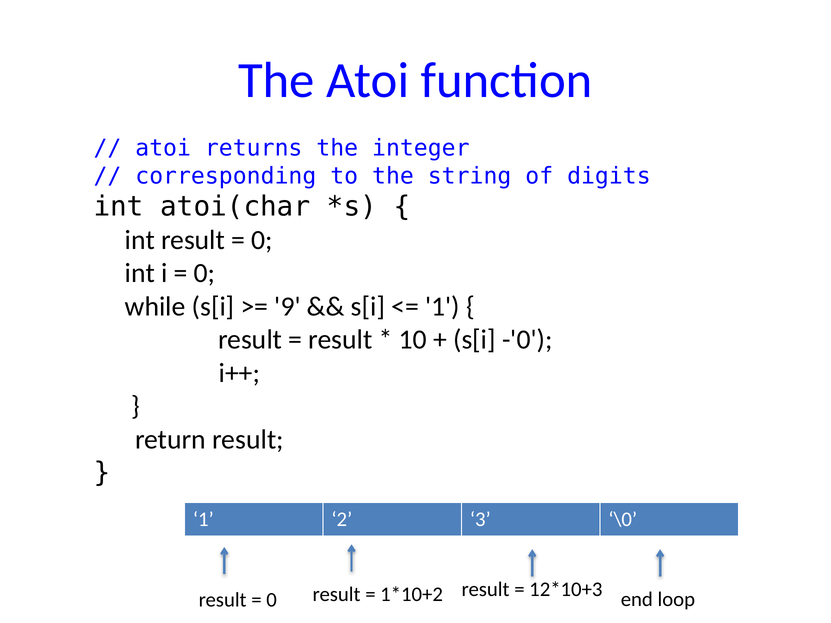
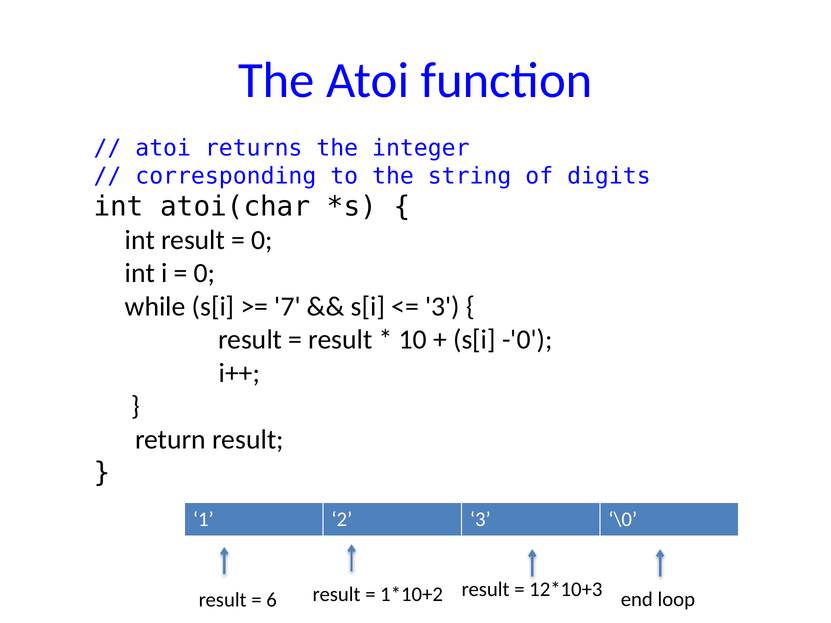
9: 9 -> 7 (288, 307)
1: 1 -> 3 (442, 307)
0: 0 -> 6 (272, 600)
